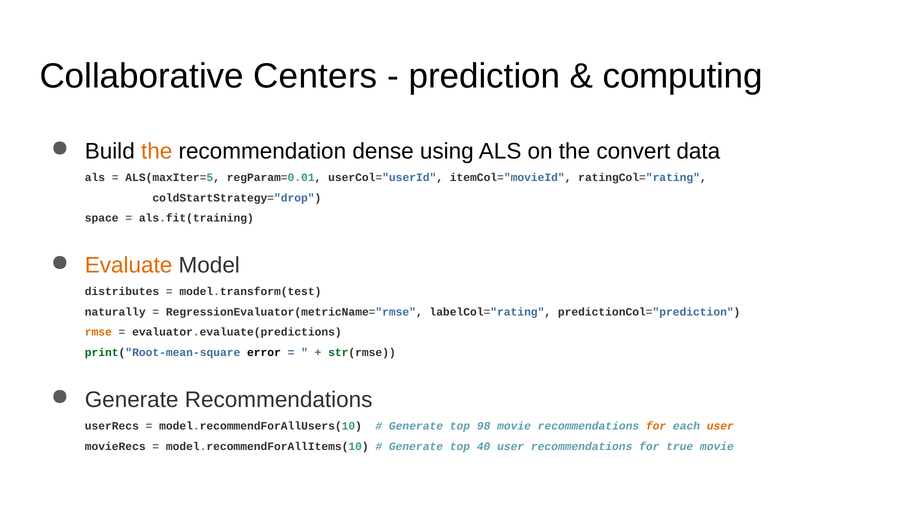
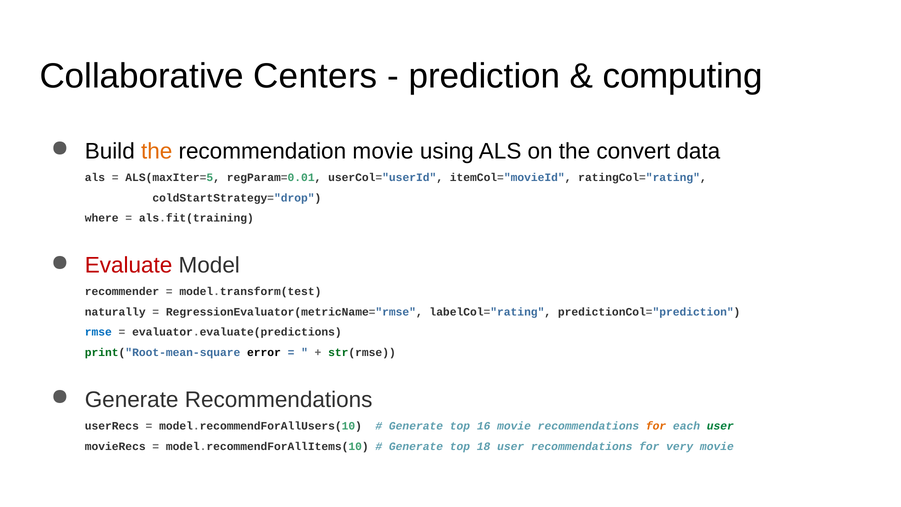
recommendation dense: dense -> movie (383, 151)
space: space -> where (102, 218)
Evaluate colour: orange -> red (129, 265)
distributes: distributes -> recommender (122, 291)
rmse colour: orange -> blue (98, 332)
98: 98 -> 16 (484, 426)
user colour: orange -> green (720, 426)
40: 40 -> 18 (484, 446)
true: true -> very (680, 446)
